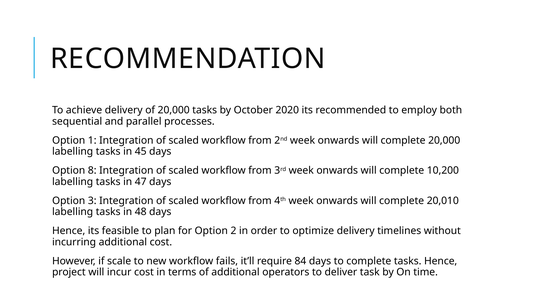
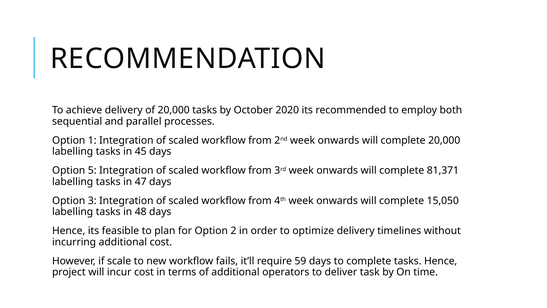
8: 8 -> 5 (92, 170)
10,200: 10,200 -> 81,371 (443, 170)
20,010: 20,010 -> 15,050 (443, 201)
84: 84 -> 59 (300, 261)
